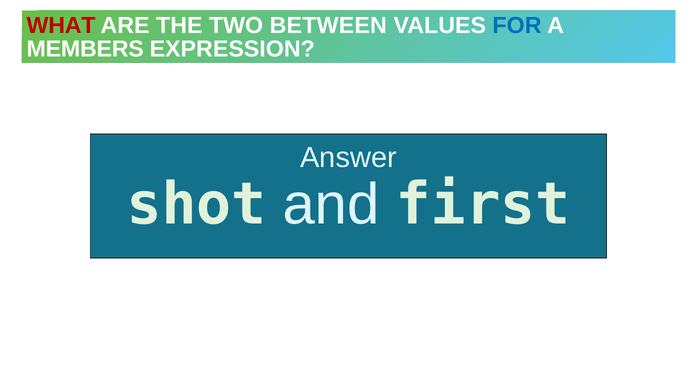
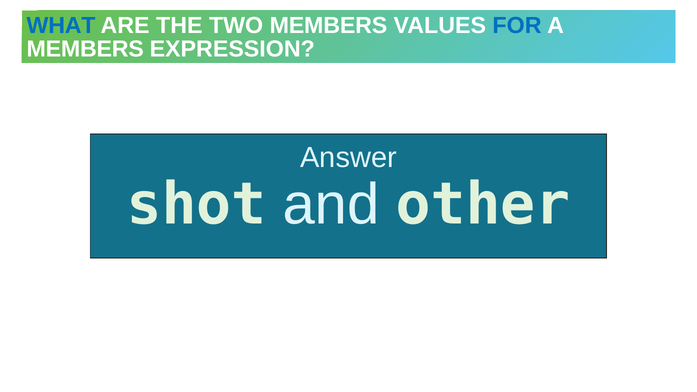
WHAT colour: red -> blue (61, 25)
TWO BETWEEN: BETWEEN -> MEMBERS (328, 25)
first: first -> other (483, 205)
